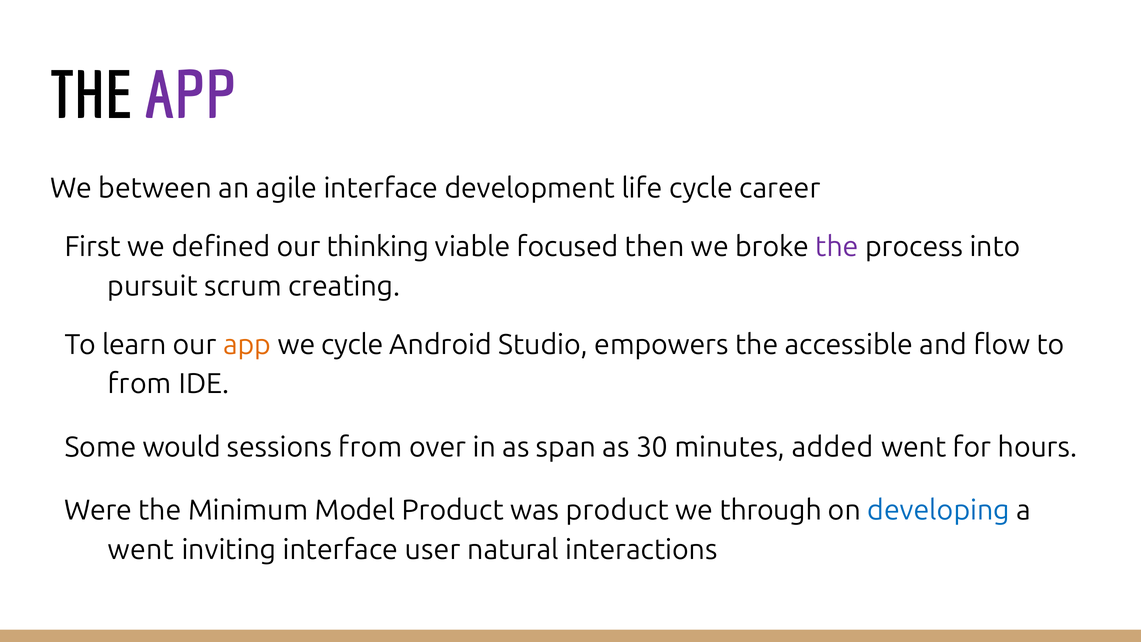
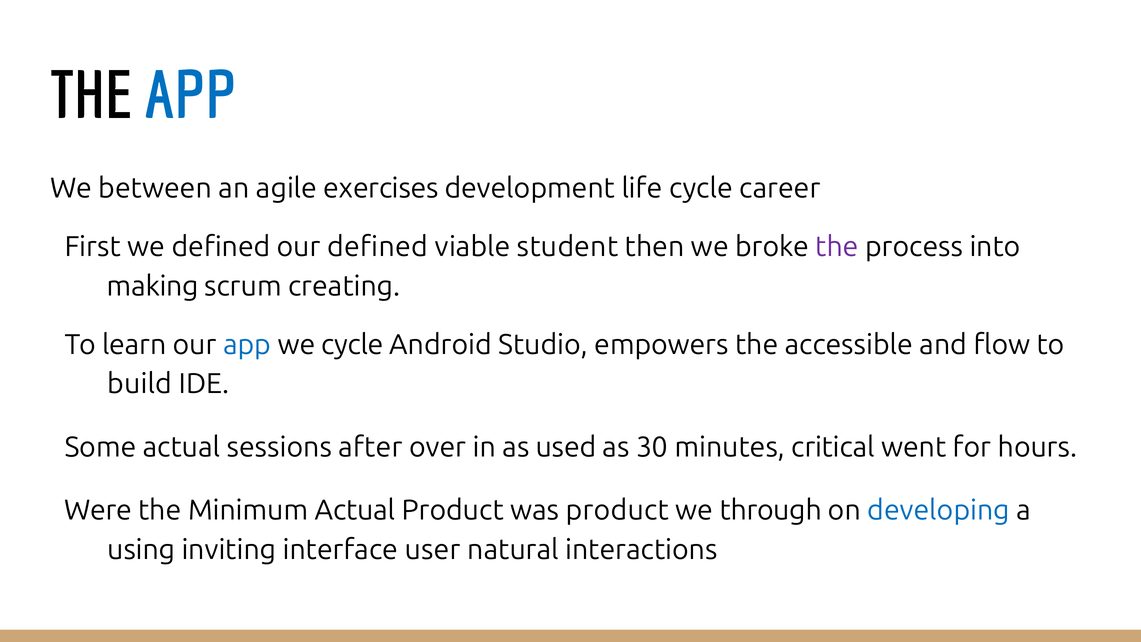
APP colour: purple -> blue (191, 96)
agile interface: interface -> exercises (381, 189)
our thinking: thinking -> defined (378, 247)
focused: focused -> student (568, 247)
pursuit: pursuit -> making (153, 286)
app colour: orange -> blue (247, 345)
from: from -> build (140, 384)
Some would: would -> actual (182, 447)
sessions from: from -> after (370, 447)
span: span -> used (566, 447)
added: added -> critical (833, 447)
Minimum Model: Model -> Actual (355, 510)
went: went -> using (141, 549)
